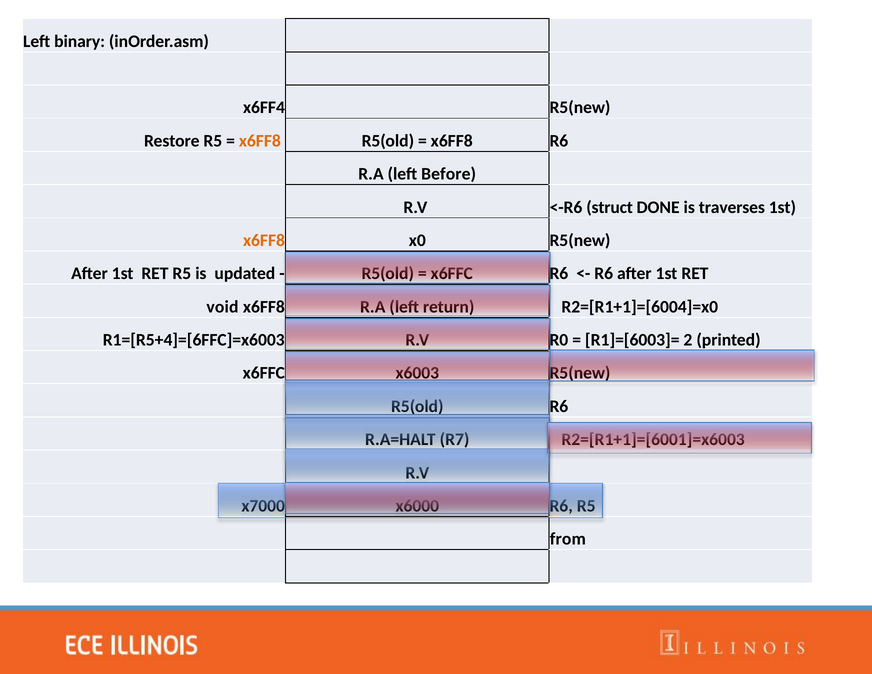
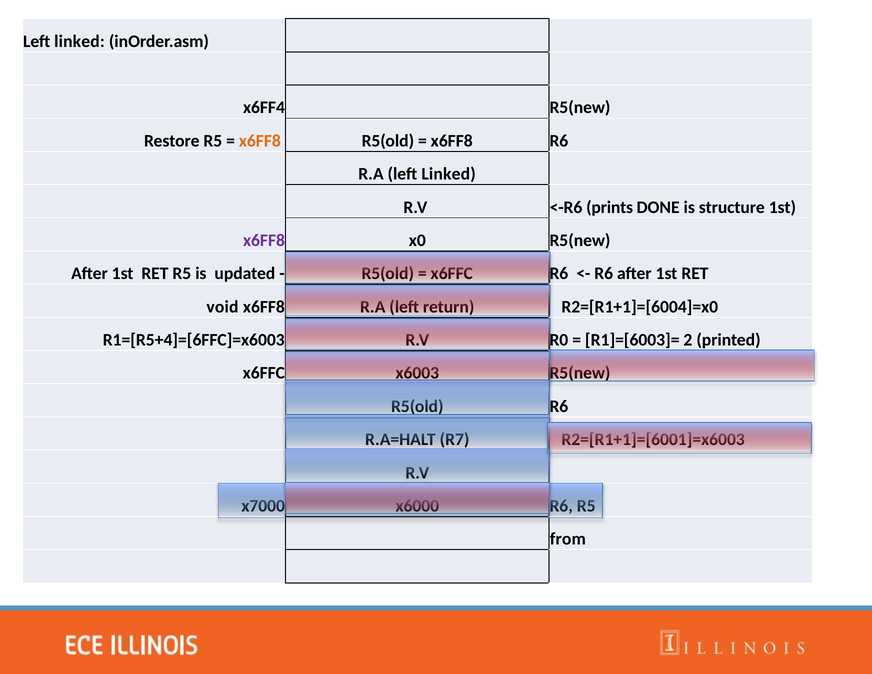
binary: binary -> linked (79, 41)
R.A left Before: Before -> Linked (449, 174)
struct: struct -> prints (610, 207)
traverses: traverses -> structure (732, 207)
x6FF8 colour: orange -> purple (264, 240)
